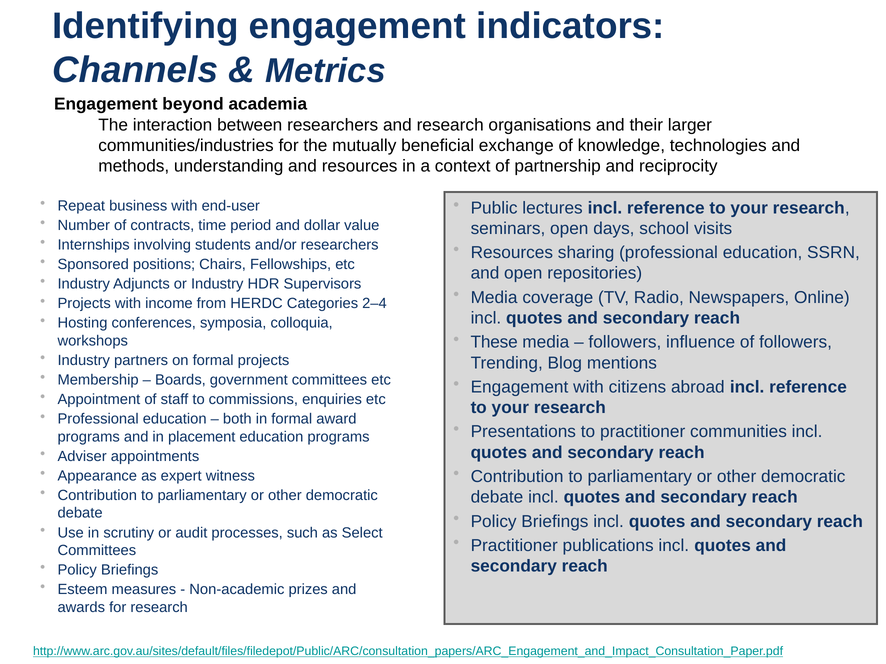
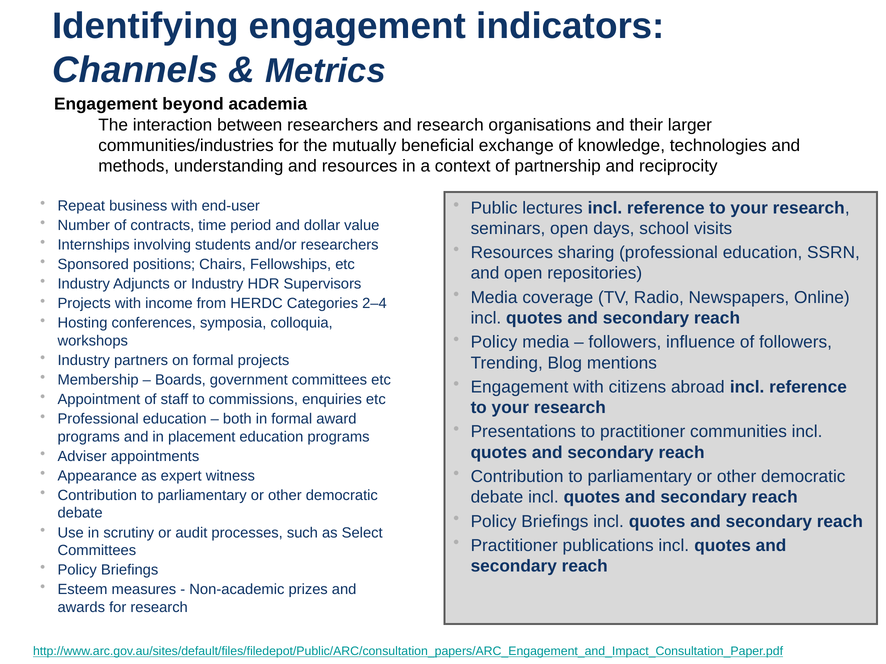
These: These -> Policy (494, 342)
